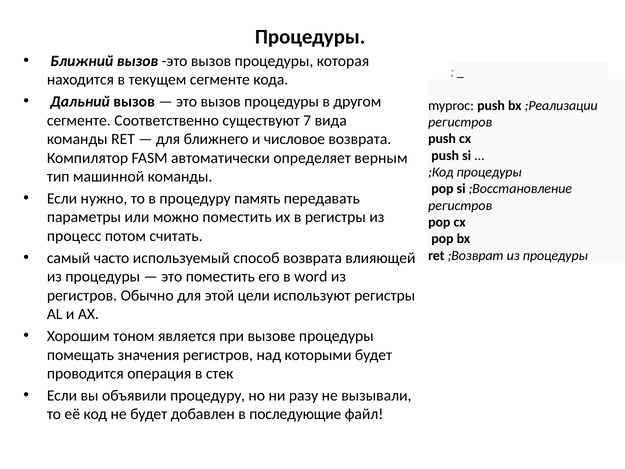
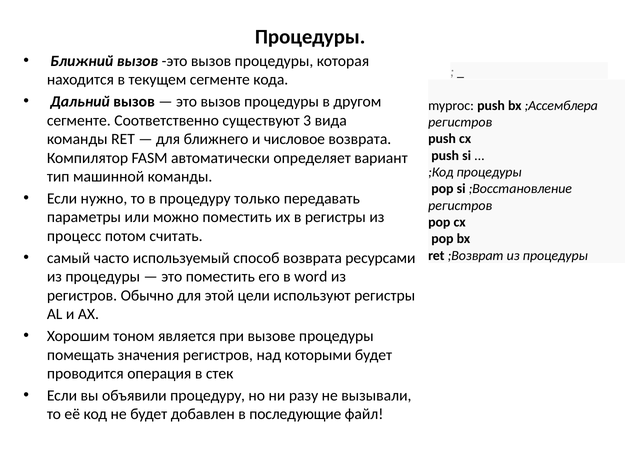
;Реализации: ;Реализации -> ;Ассемблера (561, 106)
7: 7 -> 3 (307, 120)
верным: верным -> вариант (381, 158)
память: память -> только (257, 198)
влияющей: влияющей -> ресурсами (380, 258)
